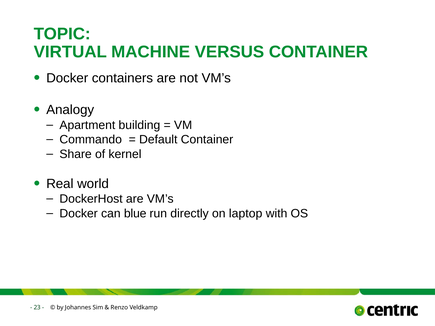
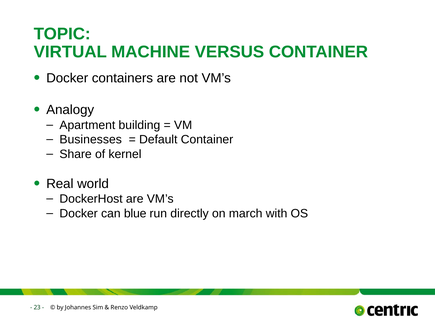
Commando: Commando -> Businesses (91, 140)
laptop: laptop -> march (246, 214)
